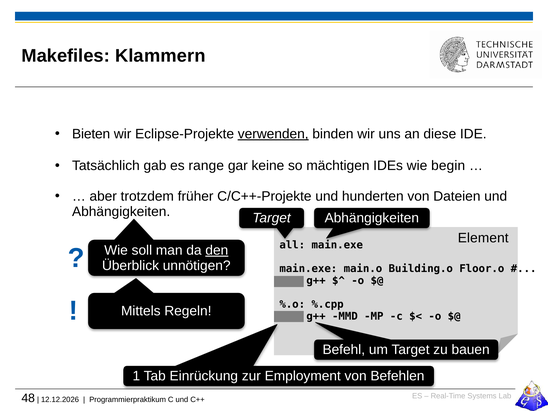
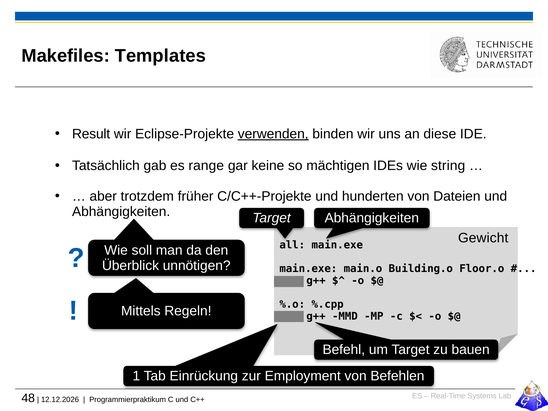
Klammern: Klammern -> Templates (160, 56)
Bieten: Bieten -> Result (91, 134)
begin: begin -> string (448, 166)
Element: Element -> Gewicht (483, 238)
den underline: present -> none (217, 250)
